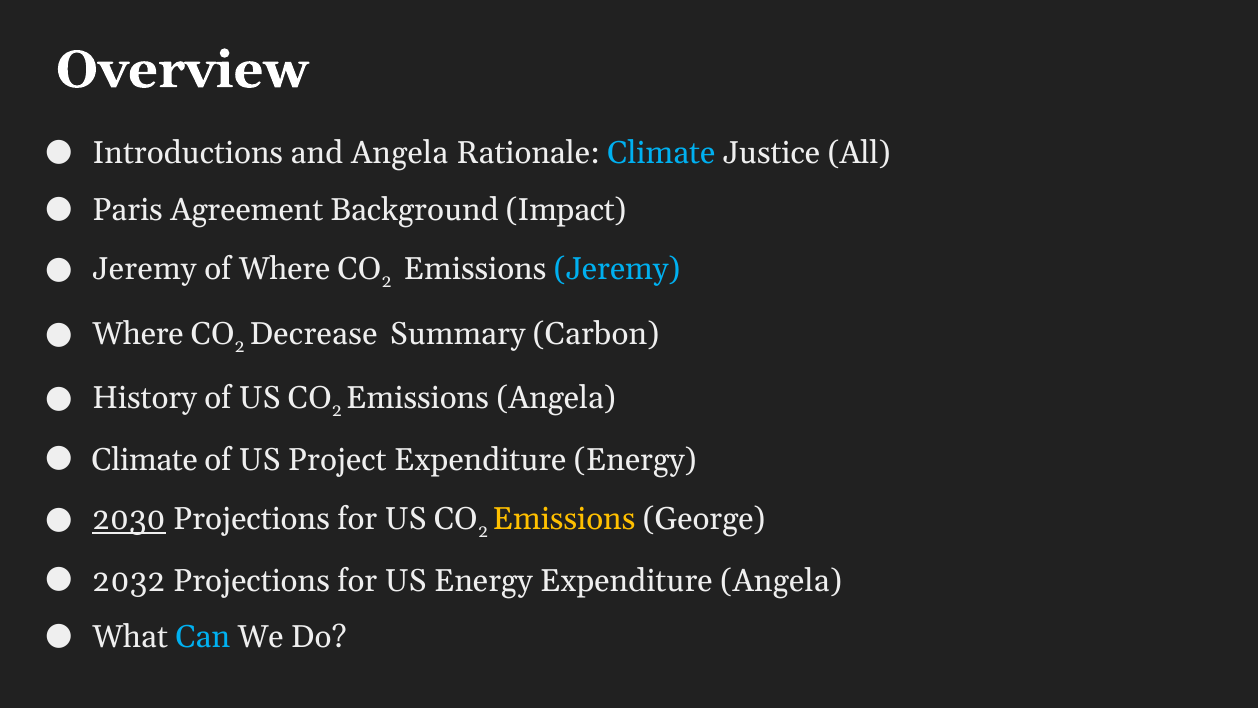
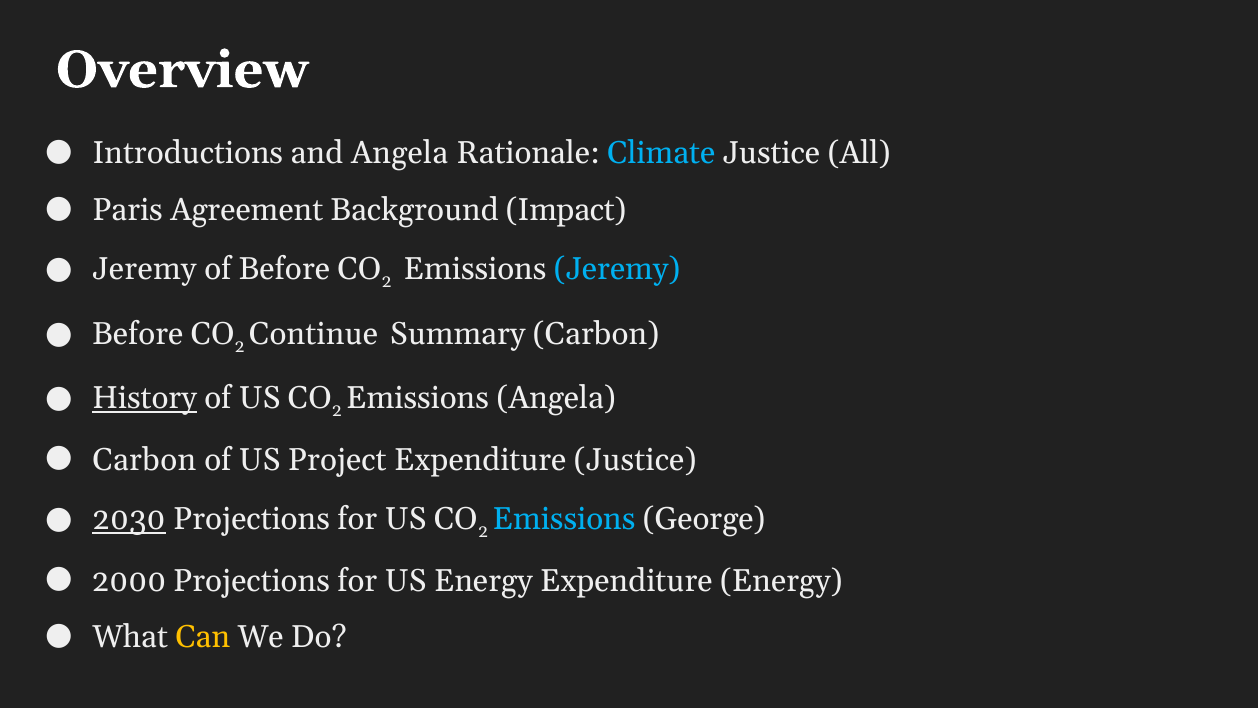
of Where: Where -> Before (284, 269)
Where: Where -> Before (138, 334)
Decrease: Decrease -> Continue (314, 334)
History underline: none -> present (145, 398)
Climate: Climate -> Carbon (144, 460)
Expenditure Energy: Energy -> Justice (635, 460)
Emissions colour: yellow -> light blue (564, 519)
2032: 2032 -> 2000 (129, 581)
Expenditure Angela: Angela -> Energy (781, 581)
Can colour: light blue -> yellow (203, 637)
